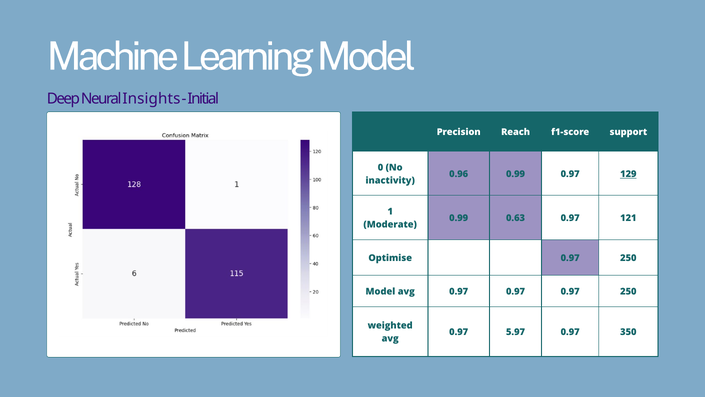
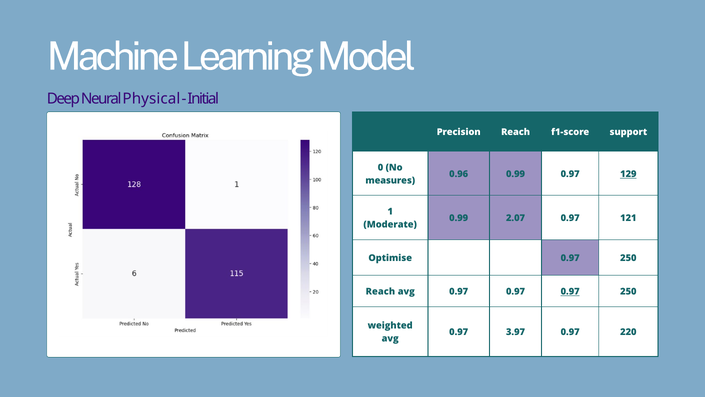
Insights: Insights -> Physical (151, 98)
inactivity: inactivity -> measures (390, 180)
0.63: 0.63 -> 2.07 (516, 218)
Model: Model -> Reach (380, 291)
0.97 underline: none -> present (570, 291)
5.97: 5.97 -> 3.97 (516, 332)
350: 350 -> 220 (628, 332)
